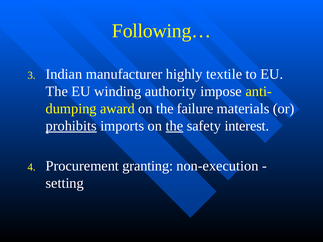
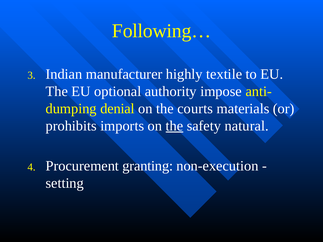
winding: winding -> optional (118, 91)
award: award -> denial (117, 109)
failure: failure -> courts (195, 109)
prohibits underline: present -> none (71, 126)
interest: interest -> natural (247, 126)
